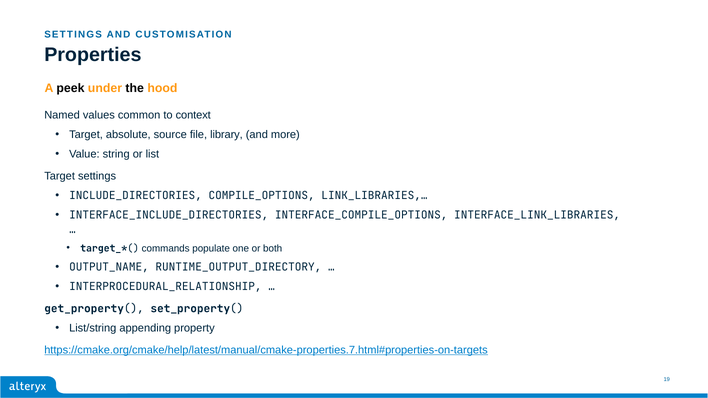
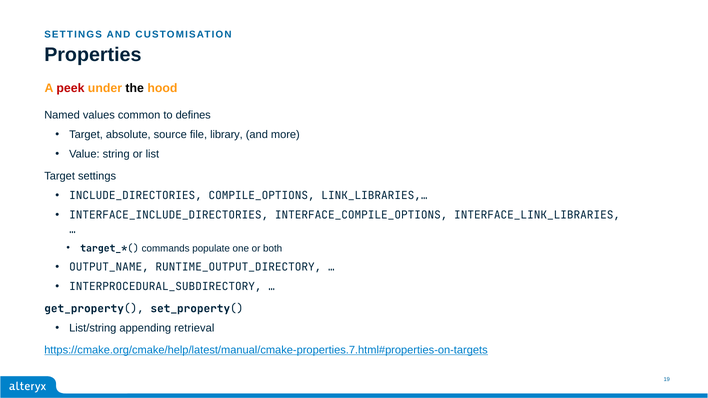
peek colour: black -> red (70, 88)
context: context -> defines (193, 115)
INTERPROCEDURAL_RELATIONSHIP: INTERPROCEDURAL_RELATIONSHIP -> INTERPROCEDURAL_SUBDIRECTORY (165, 287)
property: property -> retrieval (194, 328)
